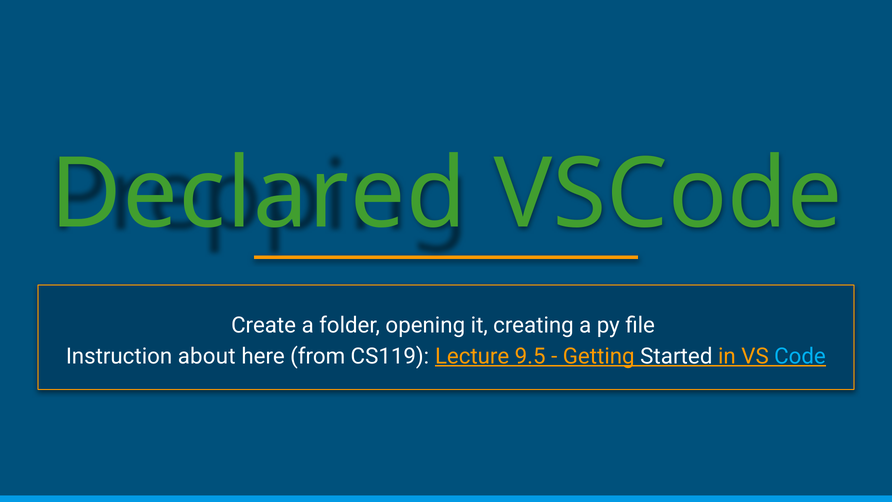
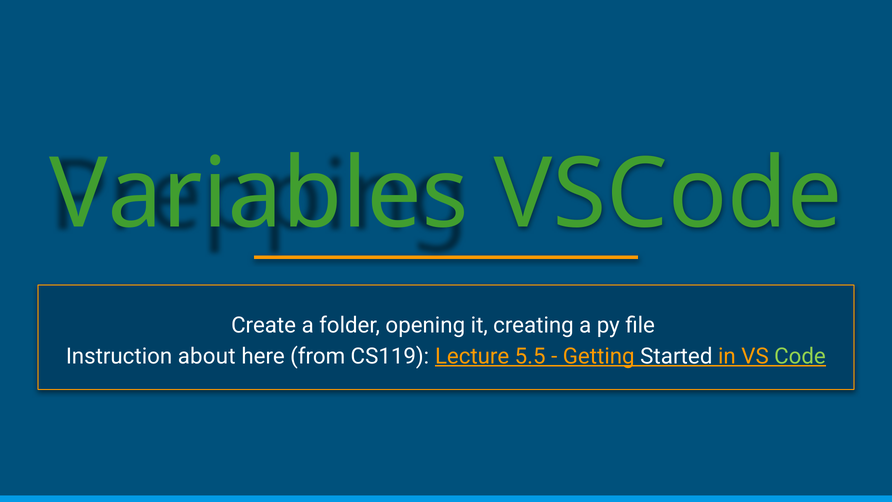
Declared: Declared -> Variables (259, 194)
9.5: 9.5 -> 5.5 (530, 356)
Code colour: light blue -> light green (800, 356)
